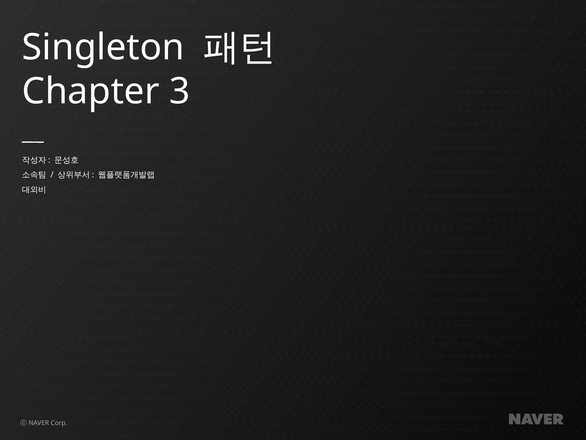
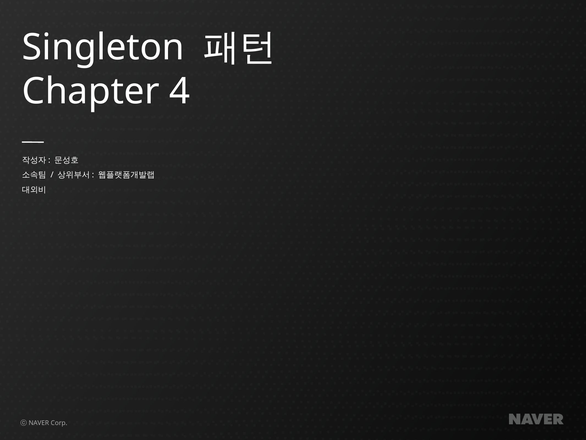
3: 3 -> 4 (180, 91)
